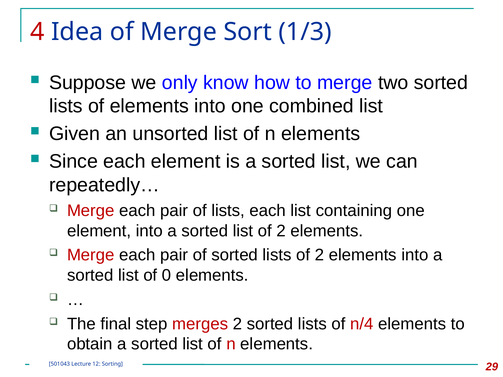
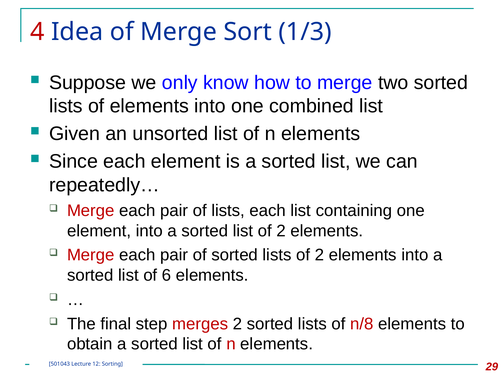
0: 0 -> 6 (167, 275)
n/4: n/4 -> n/8 (362, 324)
